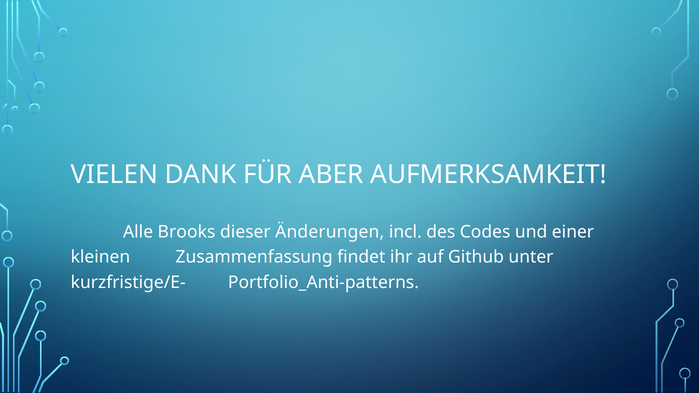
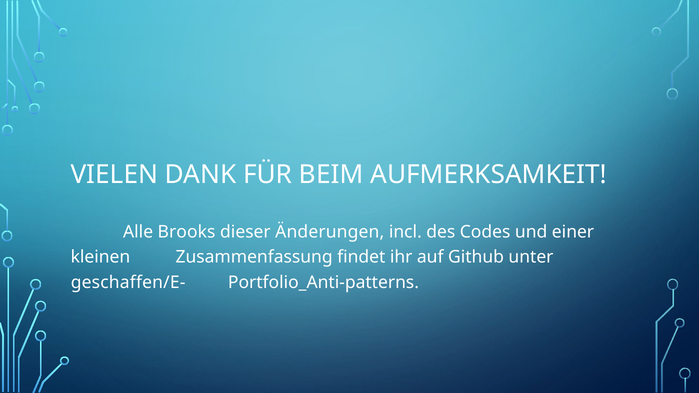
ABER: ABER -> BEIM (331, 175)
kurzfristige/E-: kurzfristige/E- -> geschaffen/E- (128, 282)
